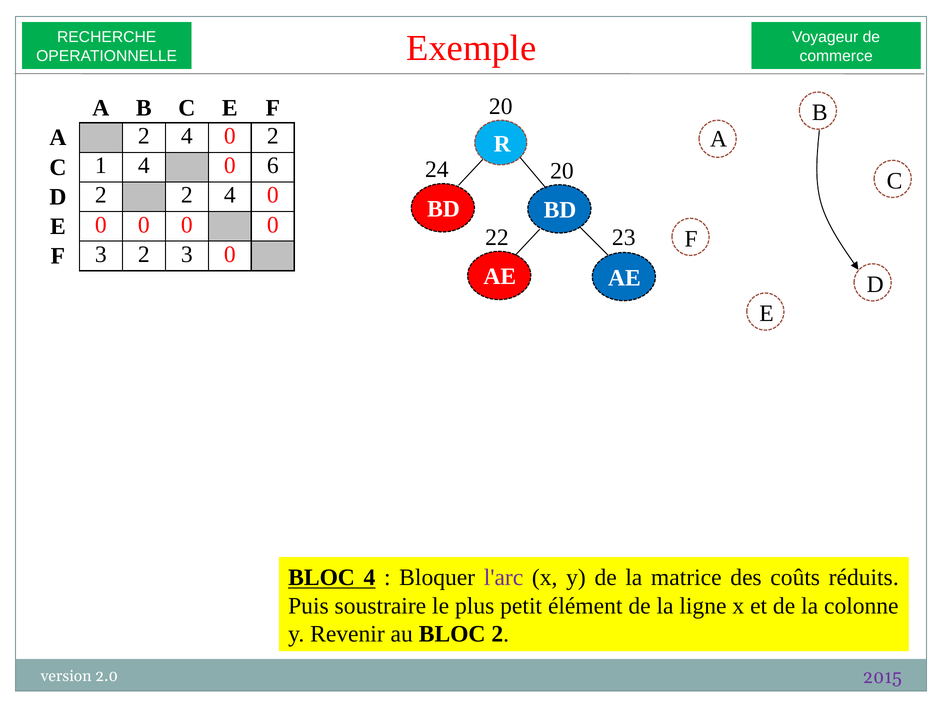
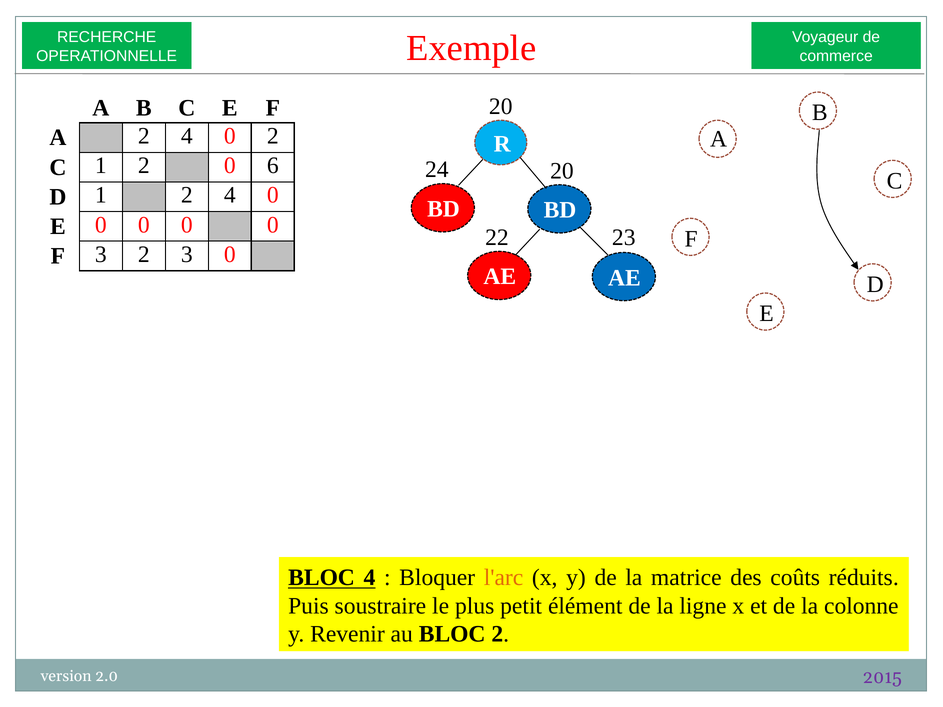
C 1 4: 4 -> 2 (144, 166)
D 2: 2 -> 1 (101, 195)
l'arc colour: purple -> orange (504, 578)
